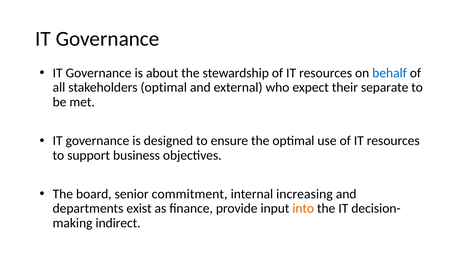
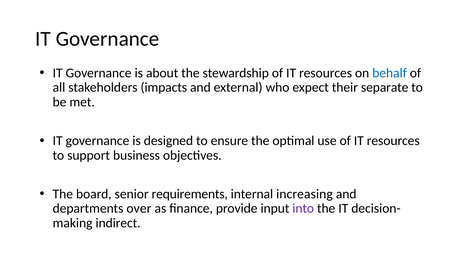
stakeholders optimal: optimal -> impacts (164, 88)
commitment: commitment -> requirements (190, 194)
exist: exist -> over (139, 209)
into colour: orange -> purple (303, 209)
